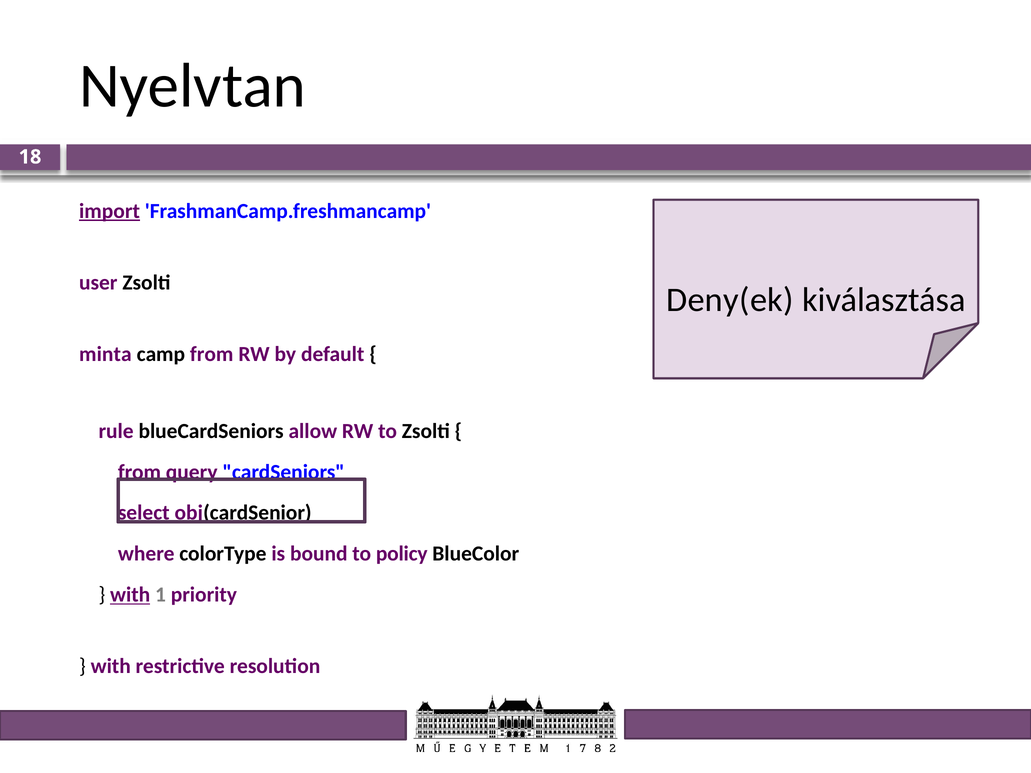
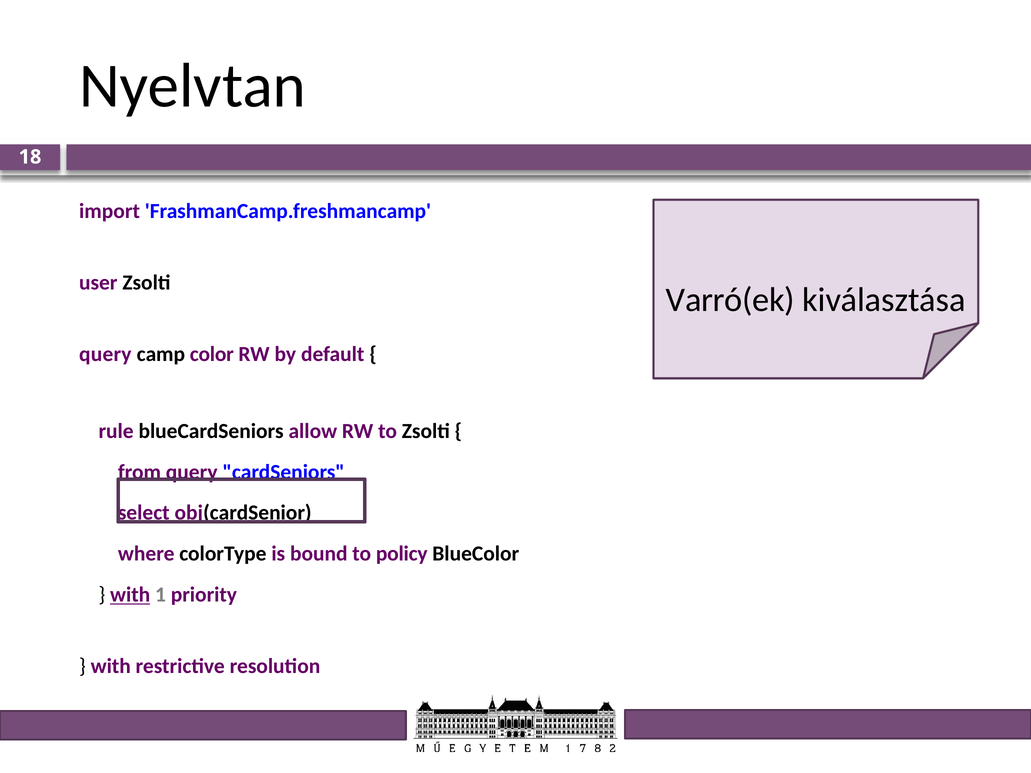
import underline: present -> none (110, 211)
Deny(ek: Deny(ek -> Varró(ek (730, 300)
minta: minta -> query (105, 354)
camp from: from -> color (212, 354)
